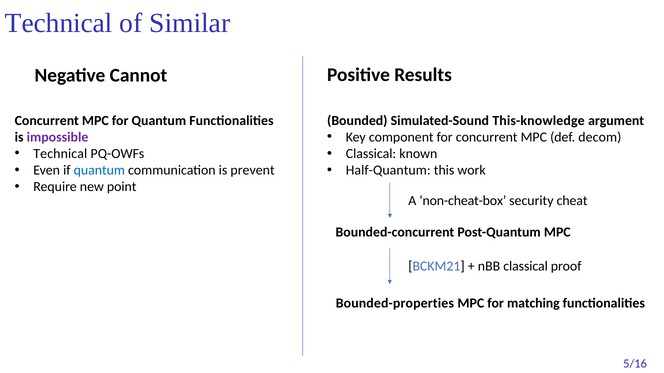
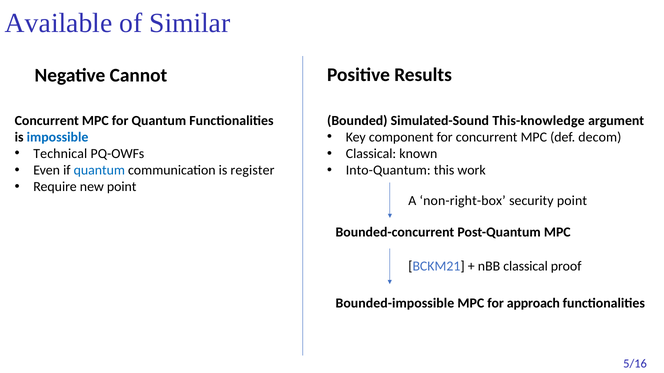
Technical: Technical -> Available (59, 23)
impossible colour: purple -> blue (58, 137)
prevent: prevent -> register (253, 171)
Half-Quantum: Half-Quantum -> Into-Quantum (388, 171)
non-cheat-box: non-cheat-box -> non-right-box (463, 201)
security cheat: cheat -> point (572, 201)
Bounded-properties: Bounded-properties -> Bounded-impossible (395, 304)
matching: matching -> approach (533, 304)
